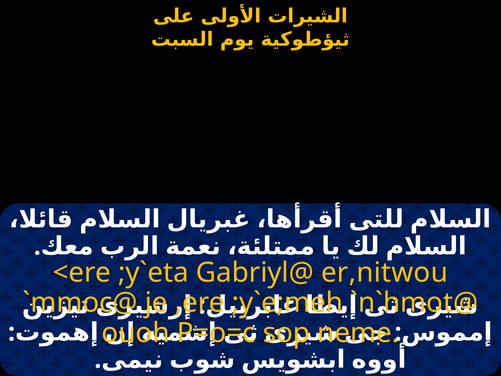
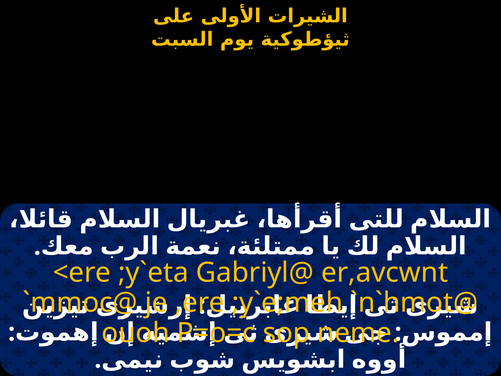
er,nitwou: er,nitwou -> er,avcwnt (385, 273)
